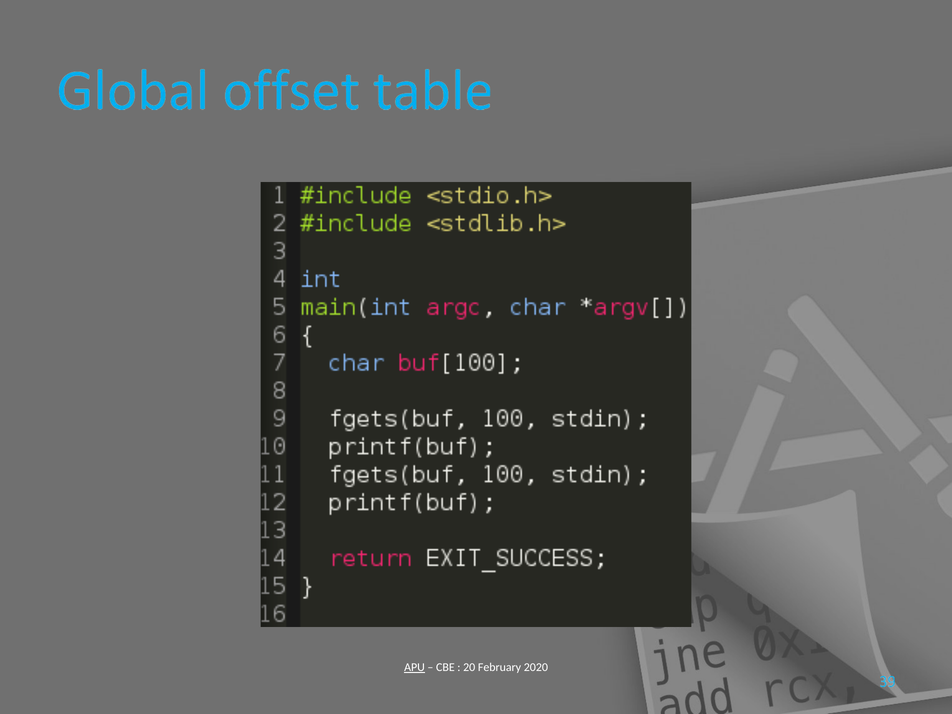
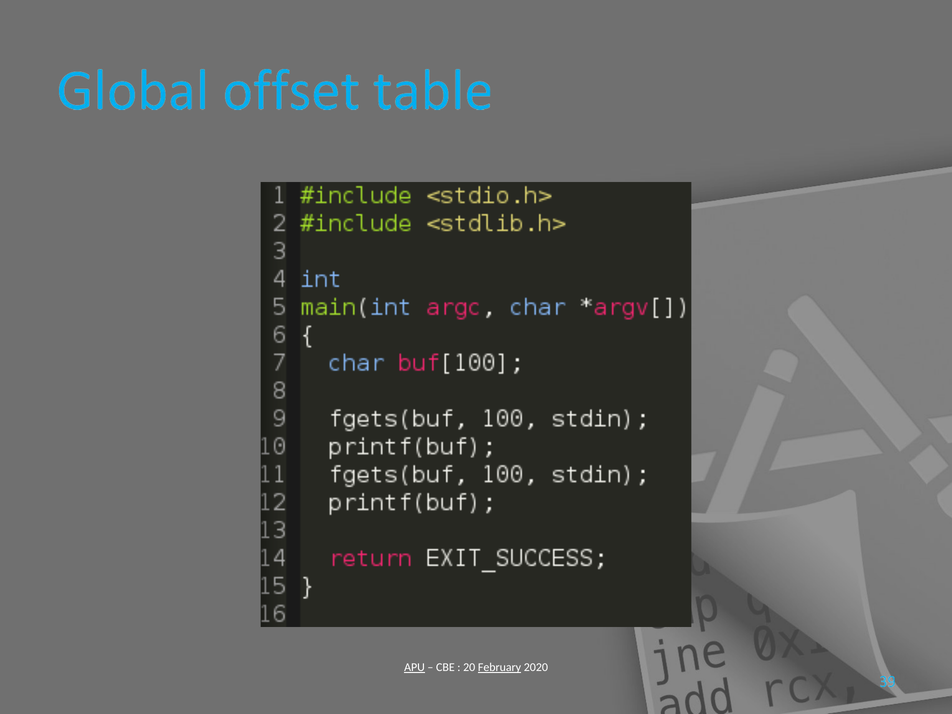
February underline: none -> present (500, 667)
